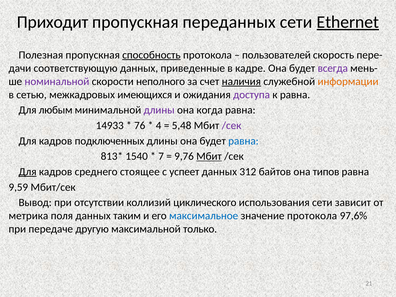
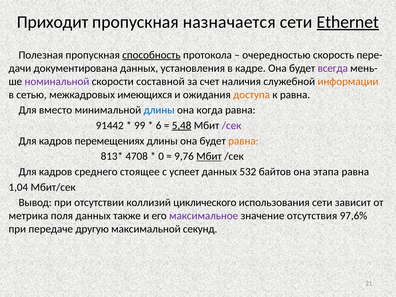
переданных: переданных -> назначается (229, 22)
пользователей: пользователей -> очередностью (276, 55)
соответствующую: соответствующую -> документирована (76, 68)
приведенные: приведенные -> установления (193, 68)
неполного: неполного -> составной (160, 81)
наличия underline: present -> none (241, 81)
доступа colour: purple -> orange (252, 95)
любым: любым -> вместо (56, 110)
длины colour: purple -> blue (159, 110)
14933: 14933 -> 91442 (110, 125)
76: 76 -> 99 (140, 125)
4: 4 -> 6 (159, 125)
5,48 underline: none -> present (182, 125)
подключенных: подключенных -> перемещениях (110, 141)
равна colour: blue -> orange (243, 141)
1540: 1540 -> 4708 (137, 156)
7: 7 -> 0 (161, 156)
Для underline: present -> none (28, 172)
312: 312 -> 532 (248, 172)
типов: типов -> этапа (326, 172)
9,59: 9,59 -> 1,04 (18, 187)
таким: таким -> также (127, 216)
максимальное colour: blue -> purple (204, 216)
значение протокола: протокола -> отсутствия (312, 216)
только: только -> секунд (200, 229)
